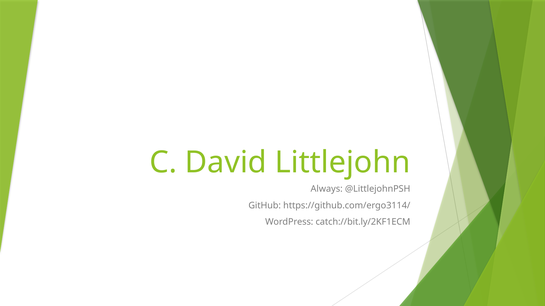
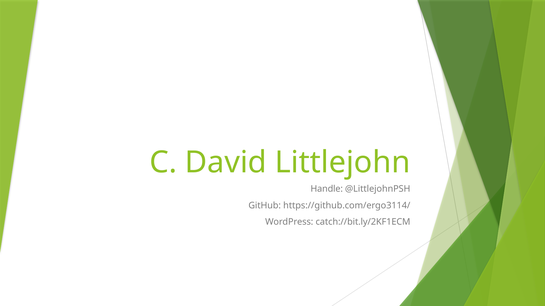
Always: Always -> Handle (327, 189)
